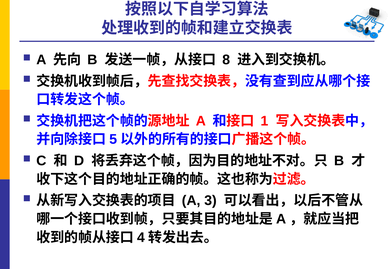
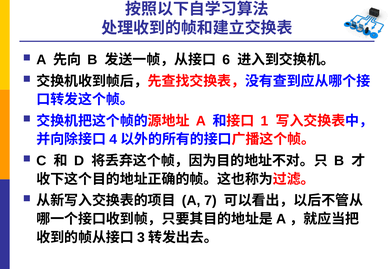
8: 8 -> 6 (226, 60)
5: 5 -> 4 (113, 139)
3: 3 -> 7 (210, 200)
4: 4 -> 3 (141, 237)
